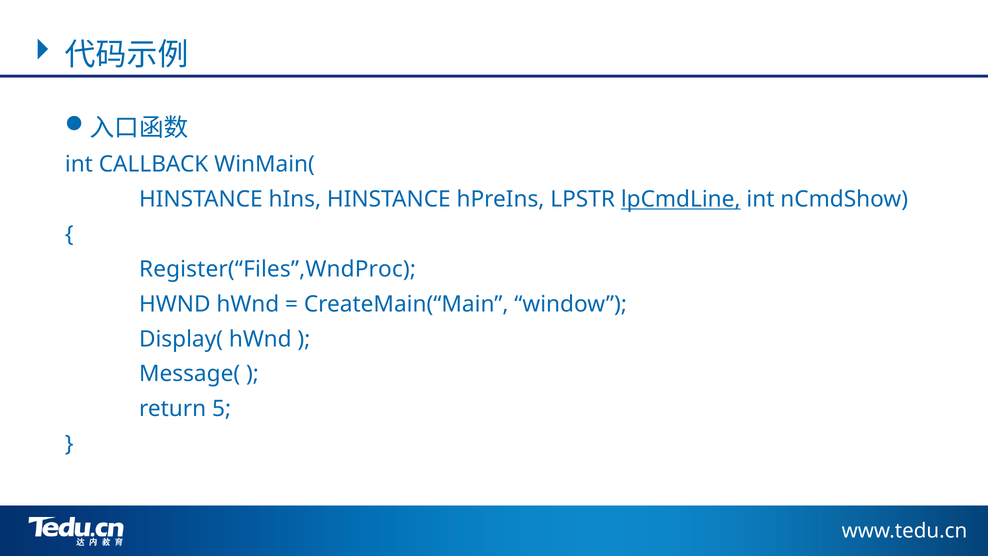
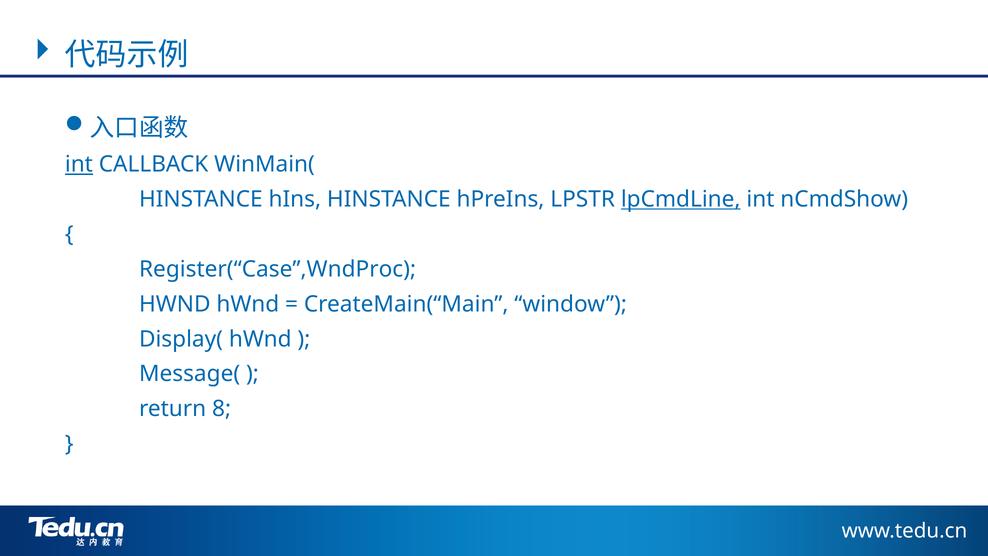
int underline: none -> present (79, 164)
Register(“Files”,WndProc: Register(“Files”,WndProc -> Register(“Case”,WndProc (278, 269)
5: 5 -> 8 (222, 409)
